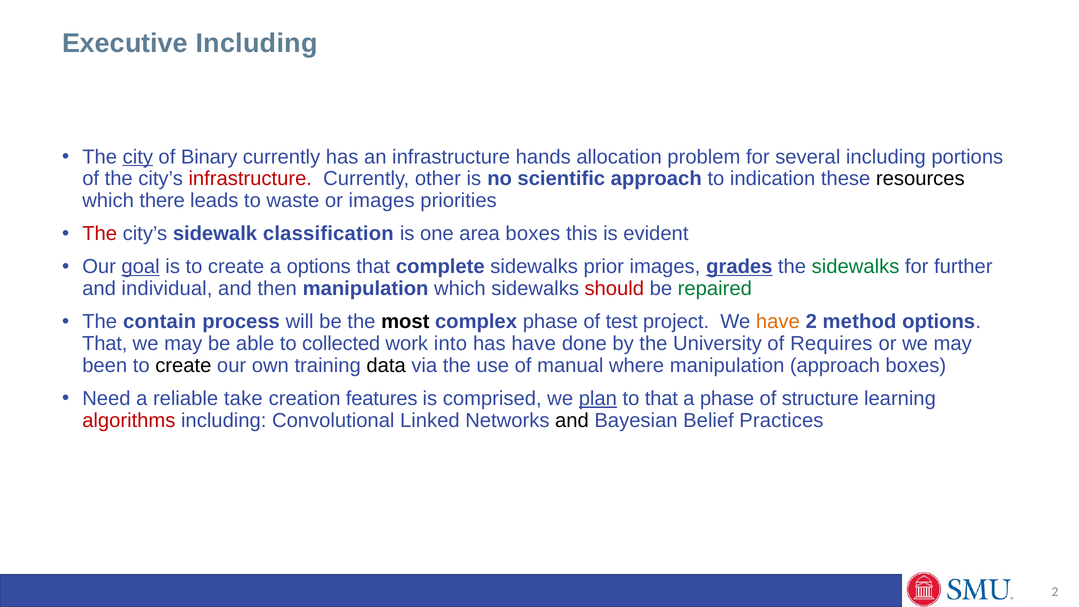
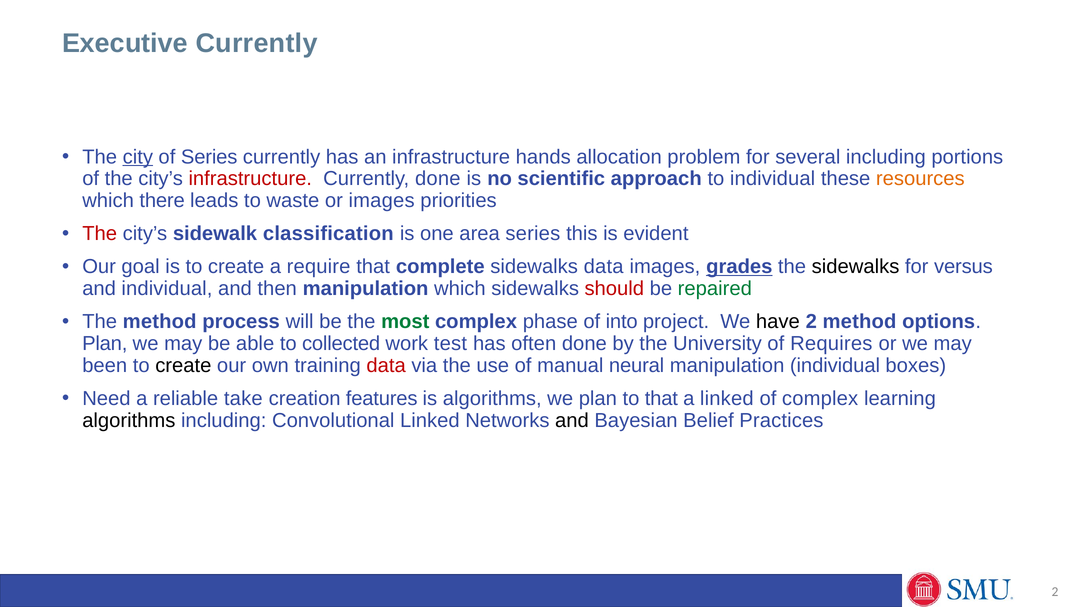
Executive Including: Including -> Currently (257, 43)
of Binary: Binary -> Series (209, 157)
Currently other: other -> done (438, 179)
to indication: indication -> individual (773, 179)
resources colour: black -> orange (920, 179)
area boxes: boxes -> series (533, 234)
goal underline: present -> none (141, 267)
a options: options -> require (319, 267)
sidewalks prior: prior -> data (604, 267)
sidewalks colour: green -> black (856, 267)
further: further -> versus (963, 267)
The contain: contain -> method (160, 322)
most colour: black -> green (405, 322)
test: test -> into (622, 322)
have colour: orange -> black (778, 322)
That: That -> Plan (105, 344)
into: into -> test (450, 344)
has have: have -> often (534, 344)
data colour: black -> red (386, 365)
where: where -> neural (637, 365)
manipulation approach: approach -> individual (835, 365)
is comprised: comprised -> algorithms (492, 399)
plan underline: present -> none (598, 399)
a phase: phase -> linked (727, 399)
of structure: structure -> complex (820, 399)
algorithms colour: red -> black (129, 420)
